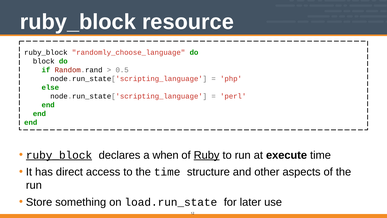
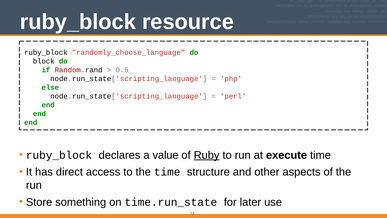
ruby_block underline: present -> none (59, 155)
when: when -> value (166, 155)
load.run_state: load.run_state -> time.run_state (171, 202)
